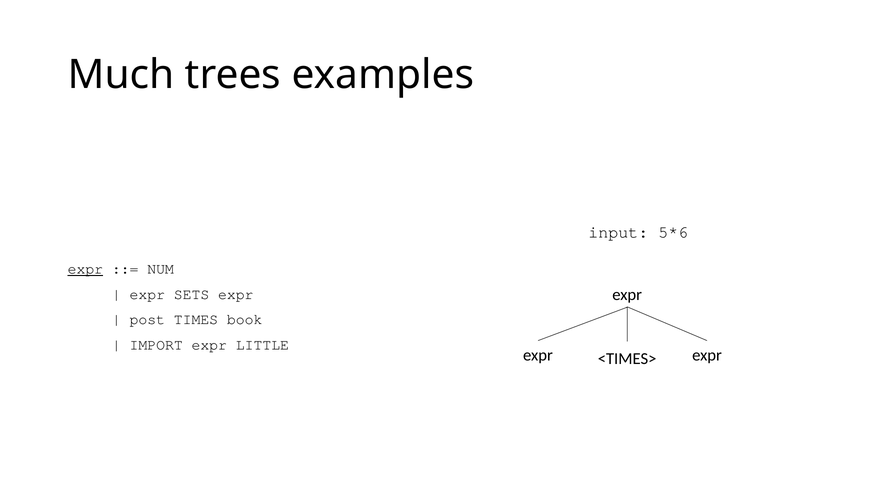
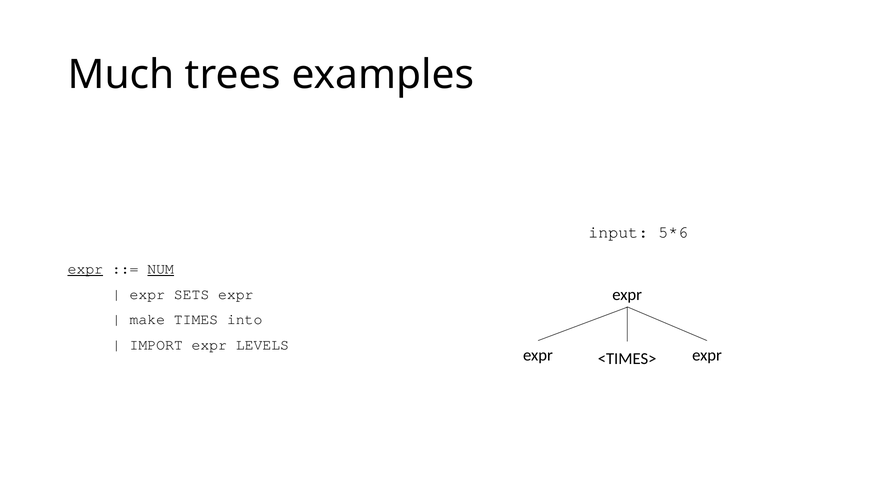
NUM underline: none -> present (161, 269)
post: post -> make (147, 319)
book: book -> into (245, 319)
LITTLE: LITTLE -> LEVELS (262, 344)
